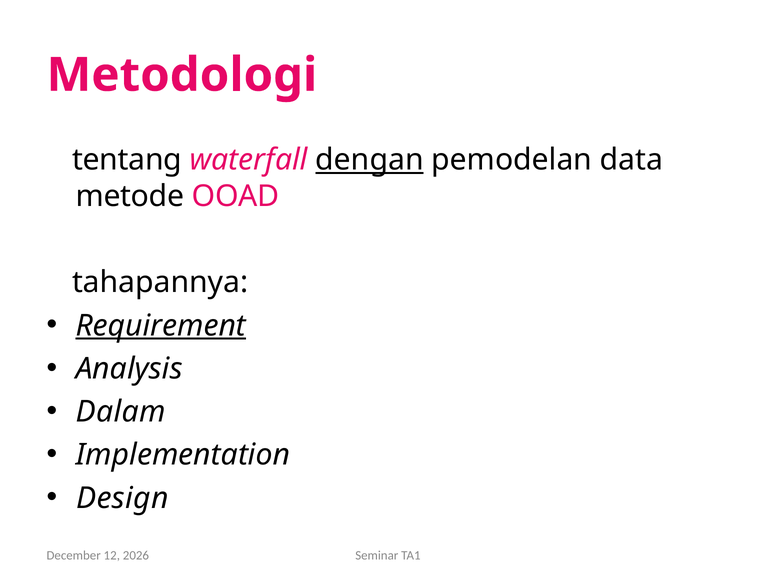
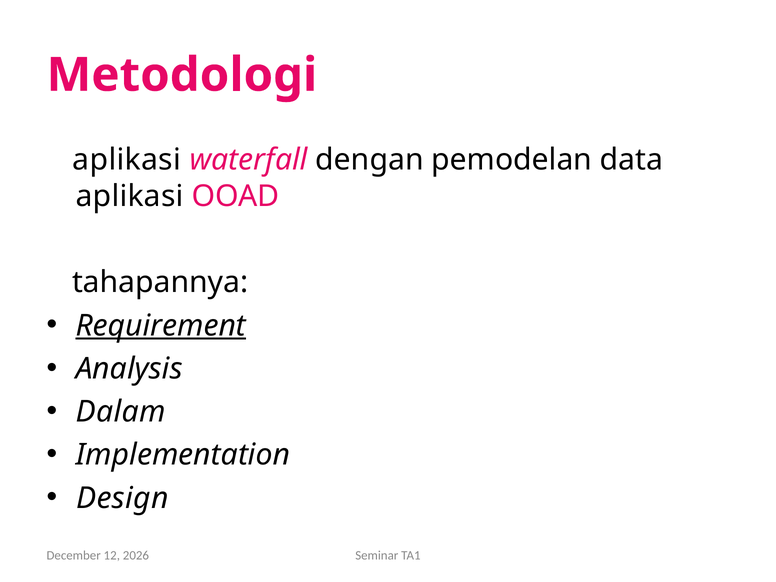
tentang: tentang -> aplikasi (127, 160)
dengan underline: present -> none (370, 160)
metode: metode -> aplikasi (130, 196)
